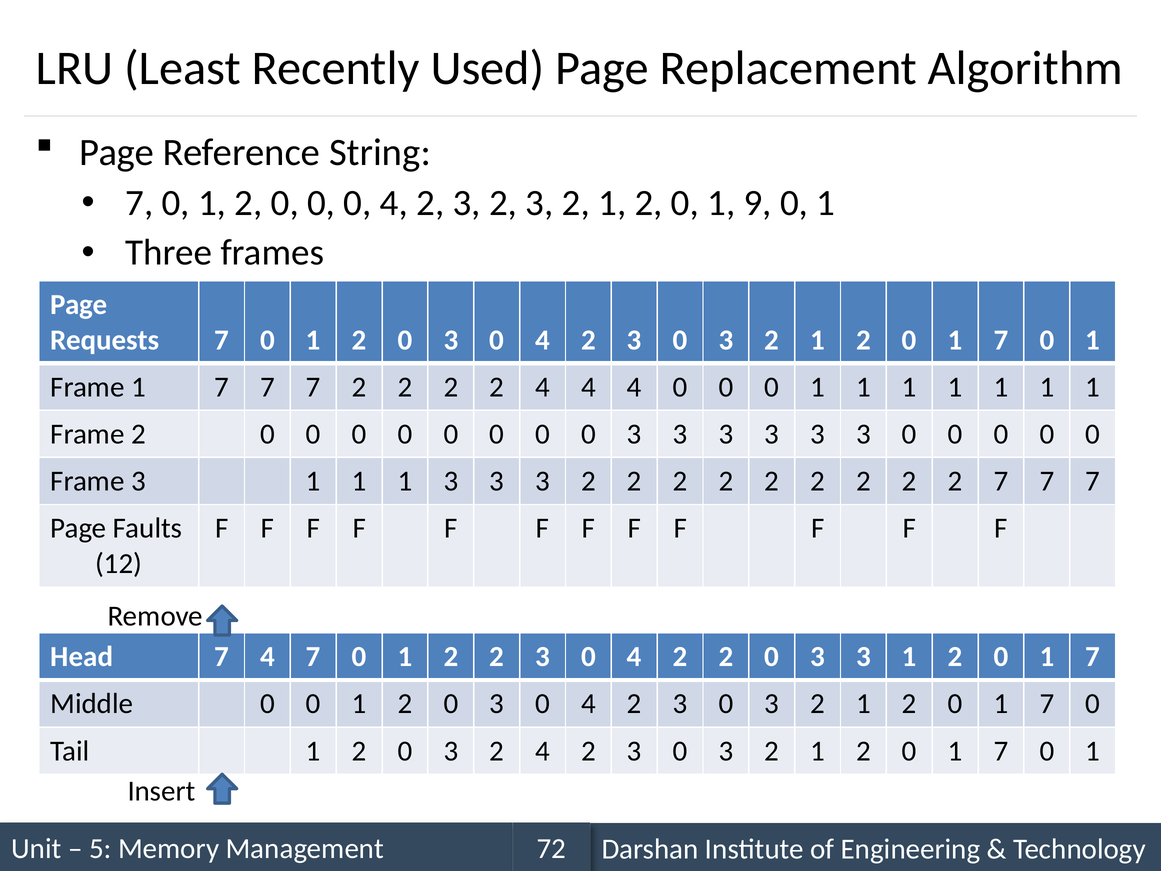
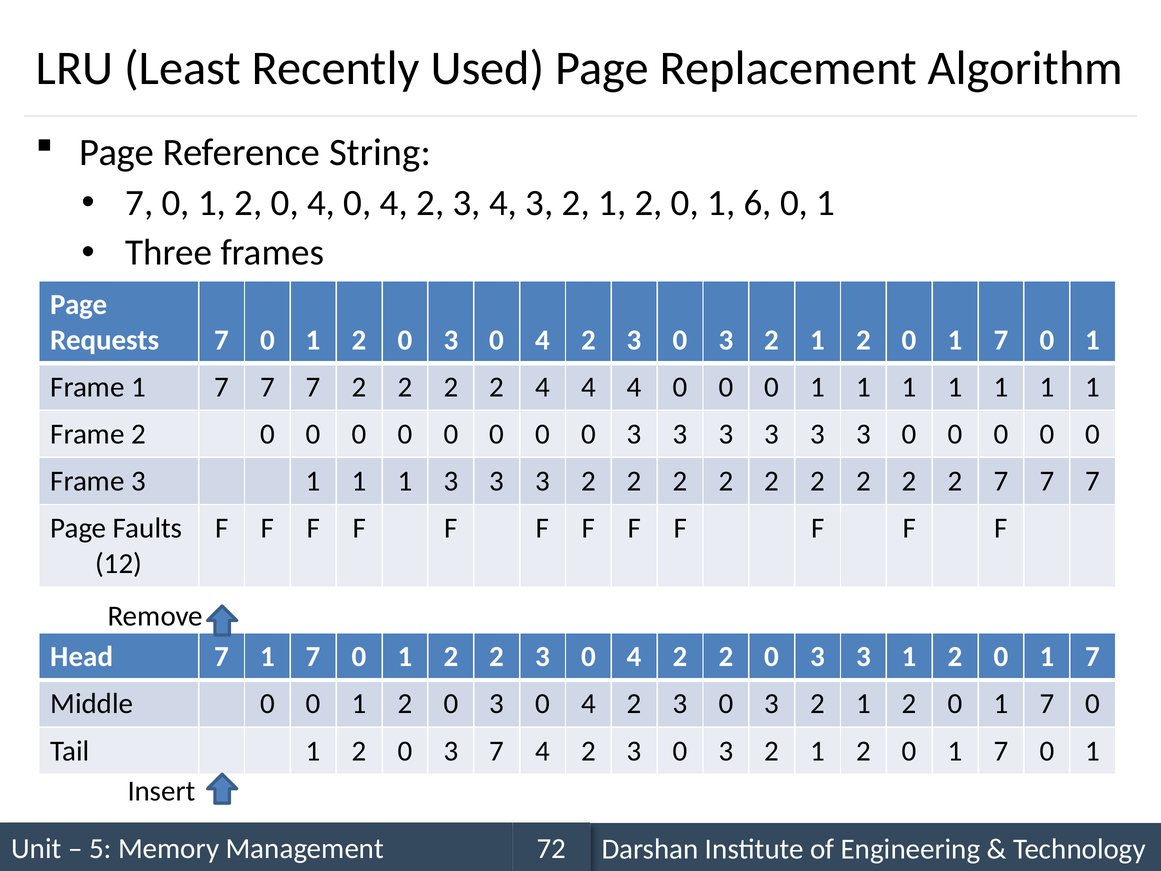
1 2 0 0: 0 -> 4 (321, 203)
4 2 3 2: 2 -> 4 (503, 203)
9: 9 -> 6 (758, 203)
7 4: 4 -> 1 (267, 657)
2 0 3 2: 2 -> 7 (497, 751)
